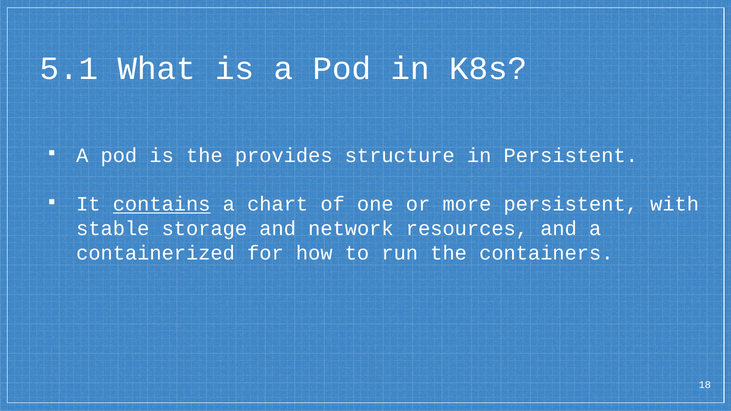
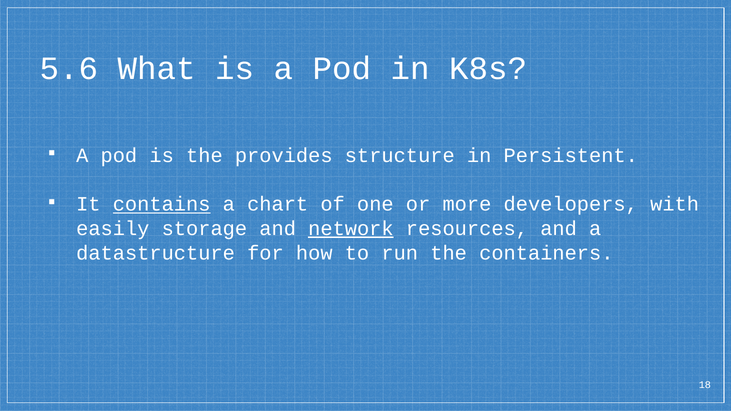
5.1: 5.1 -> 5.6 (69, 69)
more persistent: persistent -> developers (571, 204)
stable: stable -> easily (113, 229)
network underline: none -> present (351, 229)
containerized: containerized -> datastructure (156, 253)
